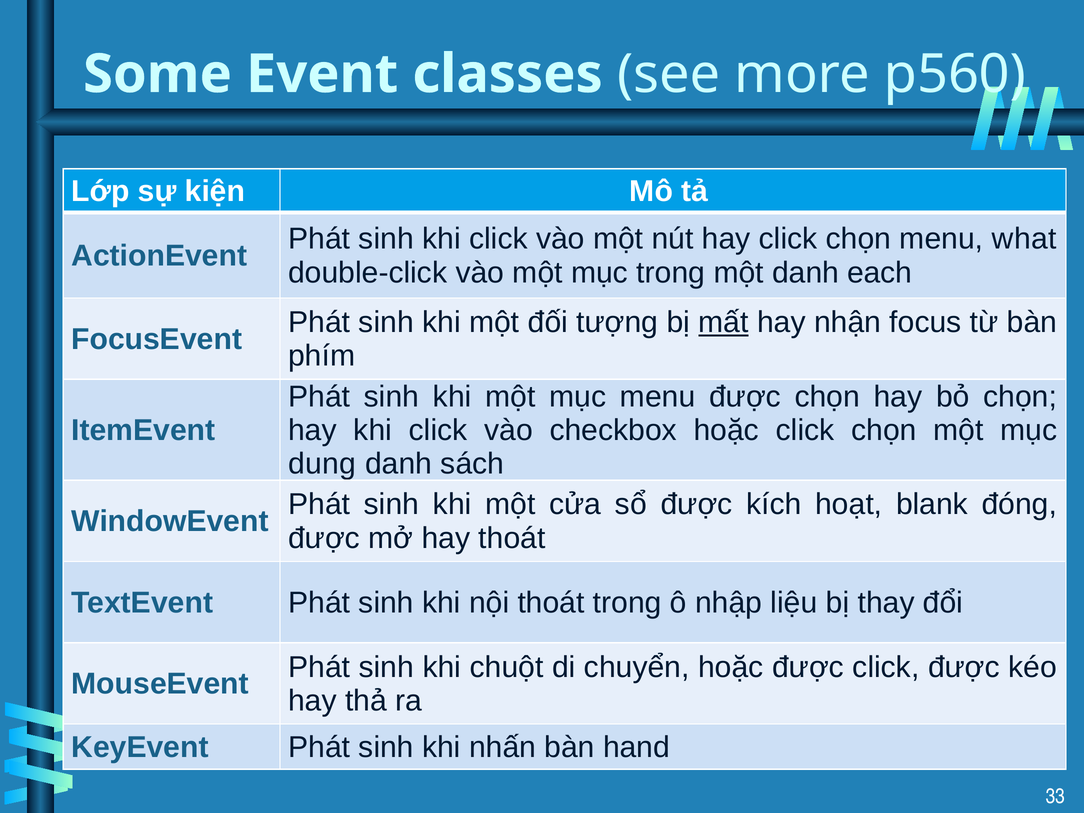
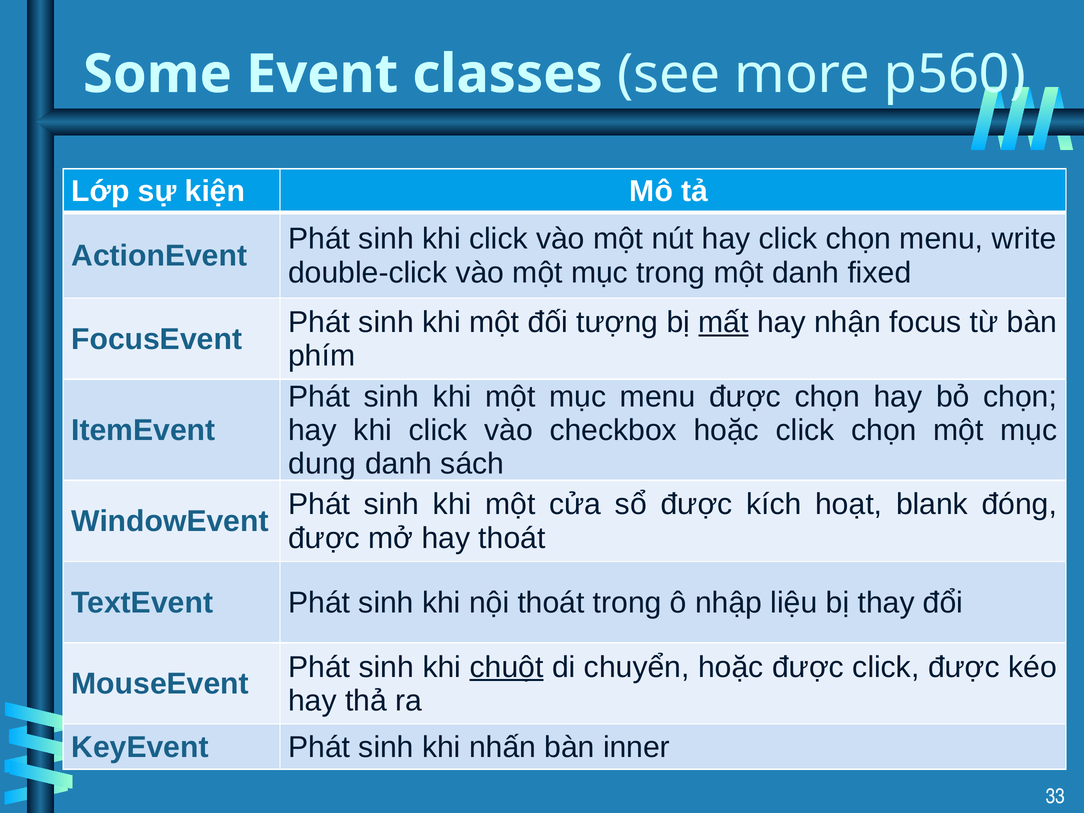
what: what -> write (1024, 239)
each: each -> fixed (879, 273)
chuột underline: none -> present (507, 667)
hand: hand -> inner (636, 747)
